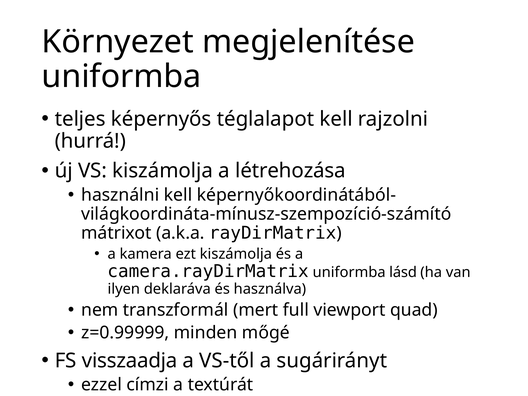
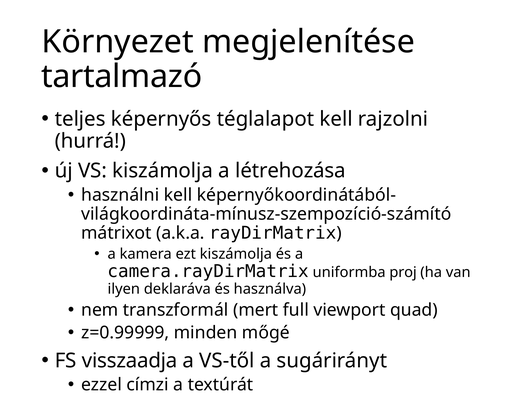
uniformba: uniformba -> tartalmazó (122, 77)
lásd: lásd -> proj (403, 272)
